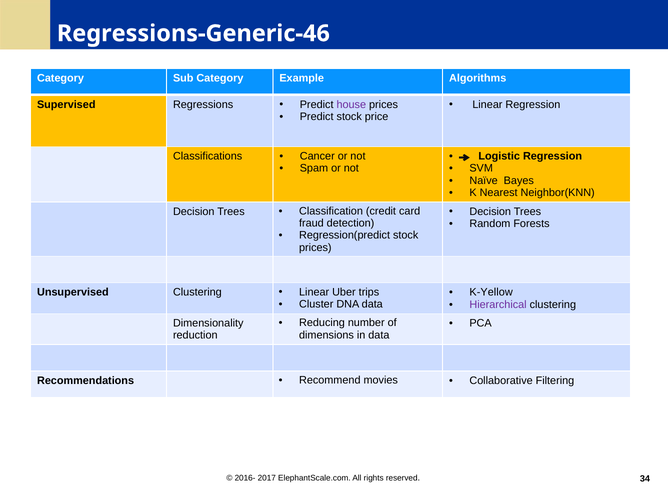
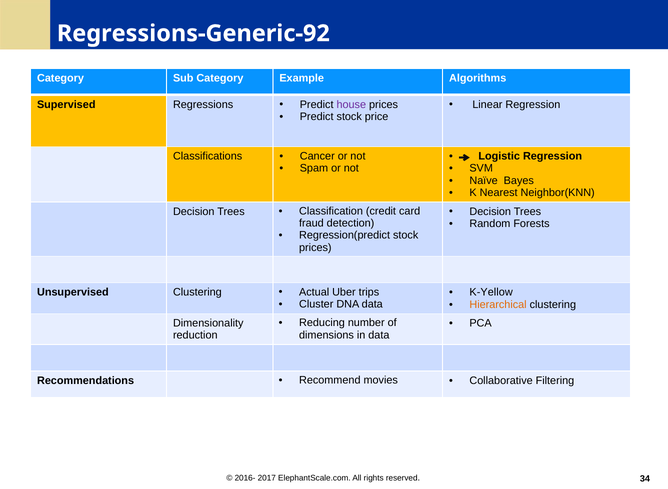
Regressions-Generic-46: Regressions-Generic-46 -> Regressions-Generic-92 (193, 33)
Linear: Linear -> Actual (314, 292)
Hierarchical colour: purple -> orange (498, 304)
